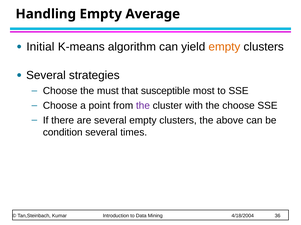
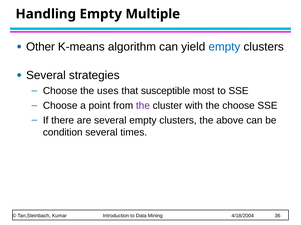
Average: Average -> Multiple (153, 14)
Initial: Initial -> Other (40, 47)
empty colour: orange -> blue (224, 47)
must: must -> uses (108, 91)
